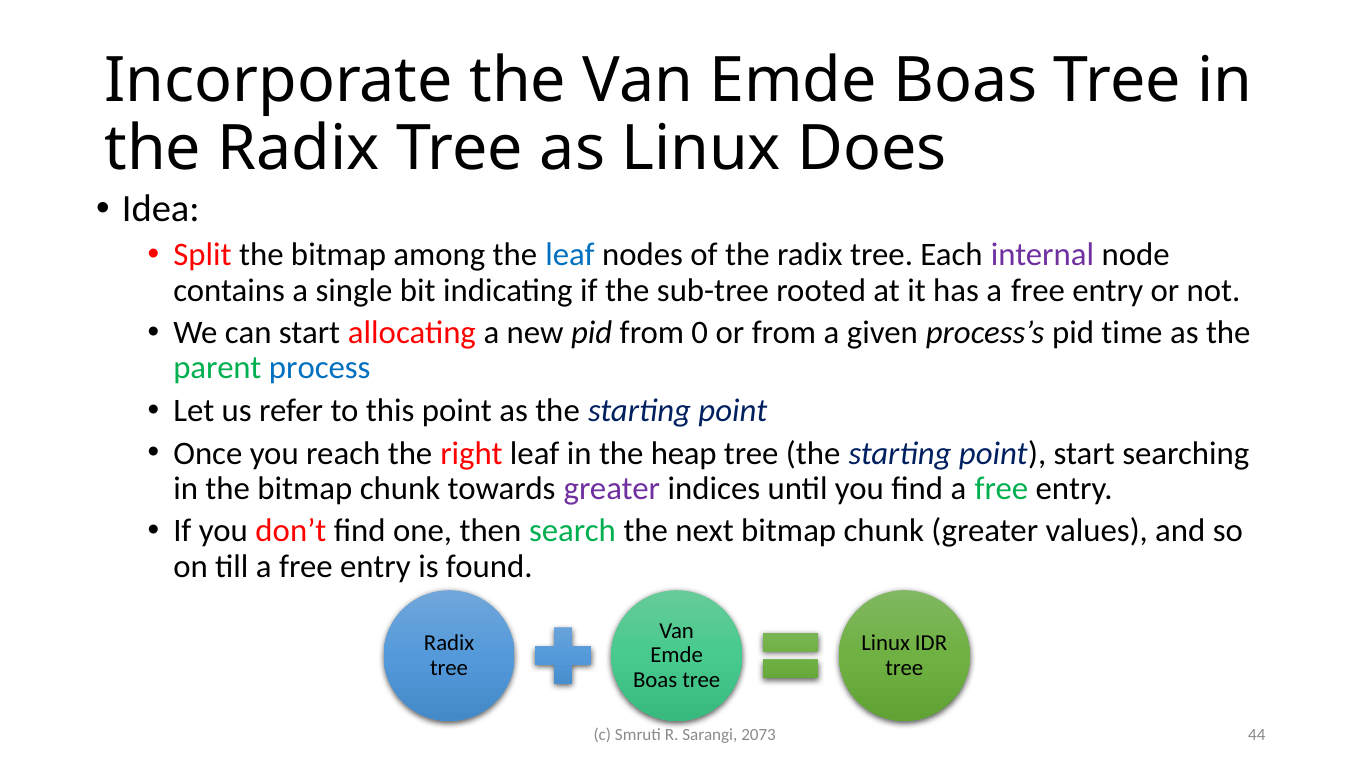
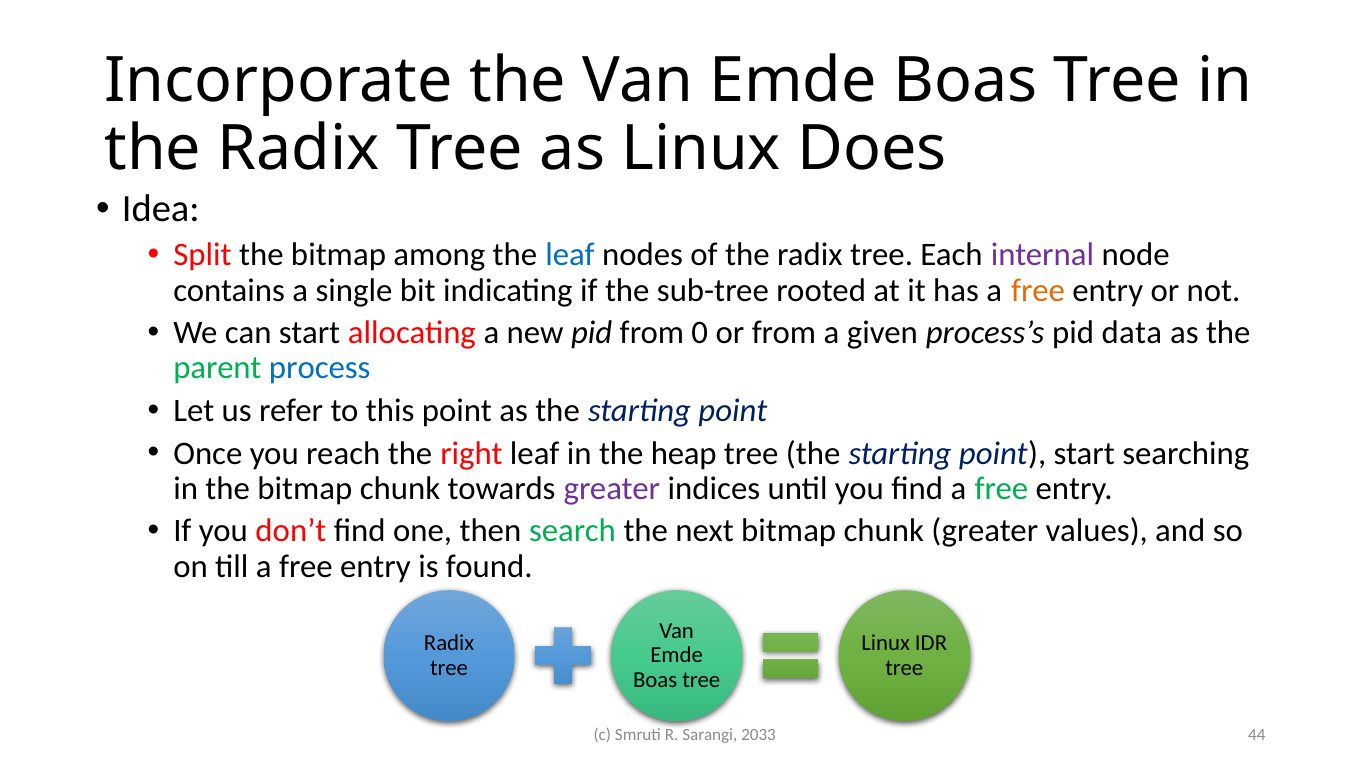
free colour: black -> orange (1038, 290)
time: time -> data (1132, 333)
2073: 2073 -> 2033 (759, 736)
